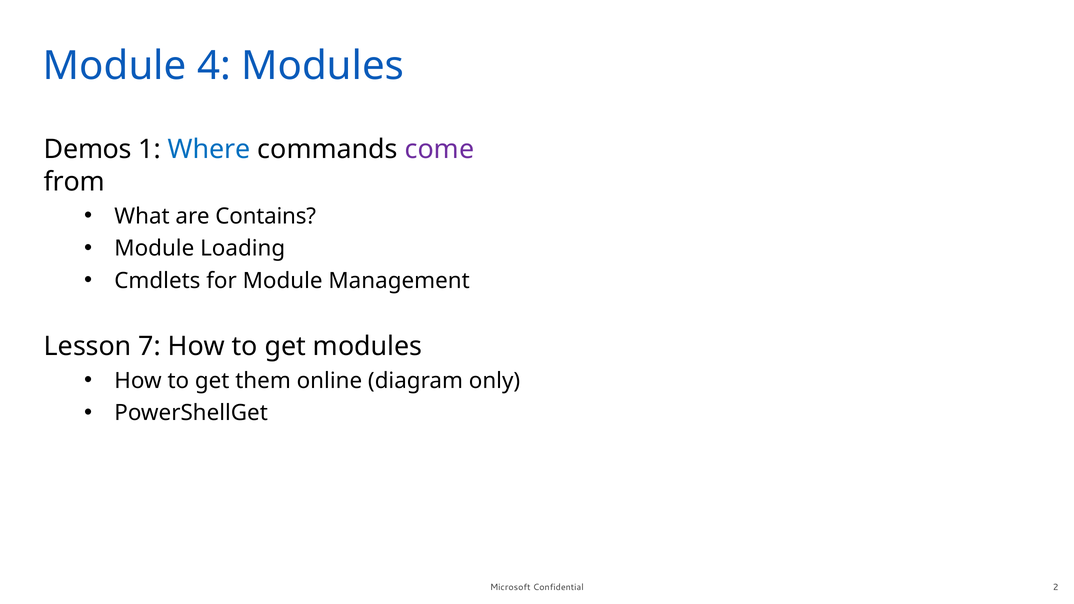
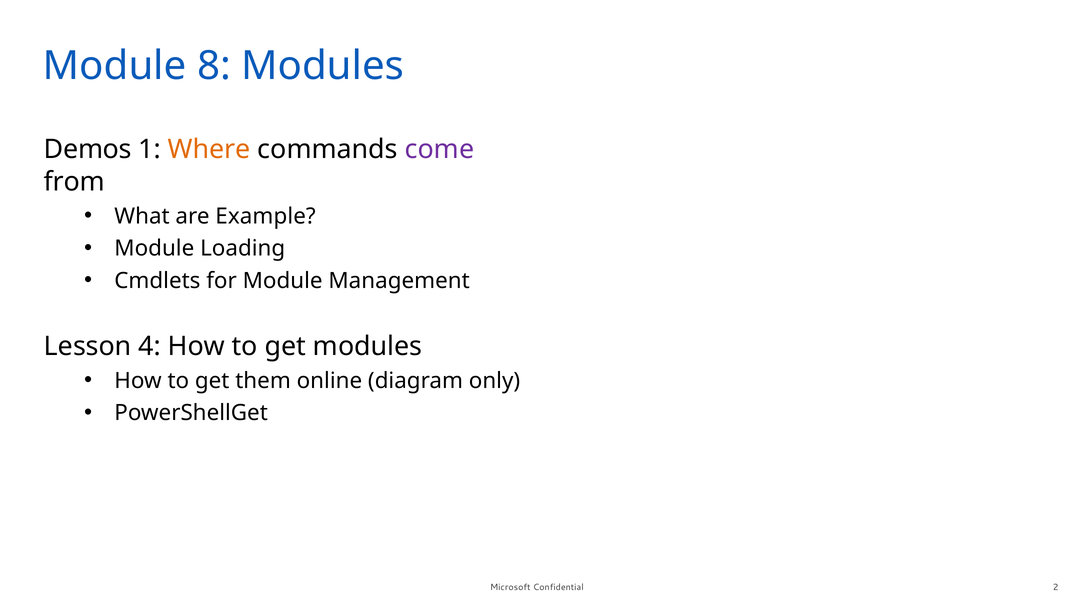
4: 4 -> 8 (214, 66)
Where colour: blue -> orange (209, 150)
Contains: Contains -> Example (266, 216)
7: 7 -> 4 (150, 346)
